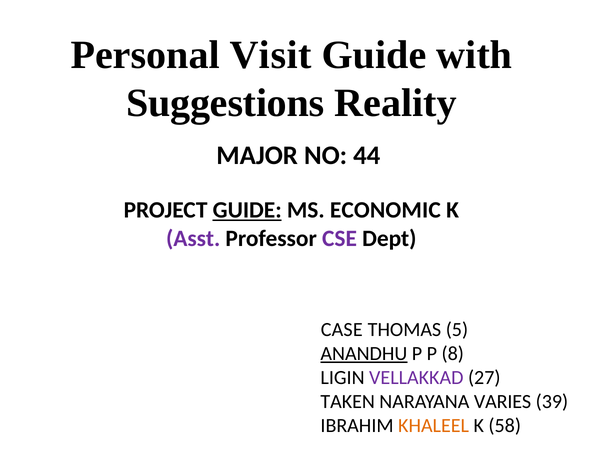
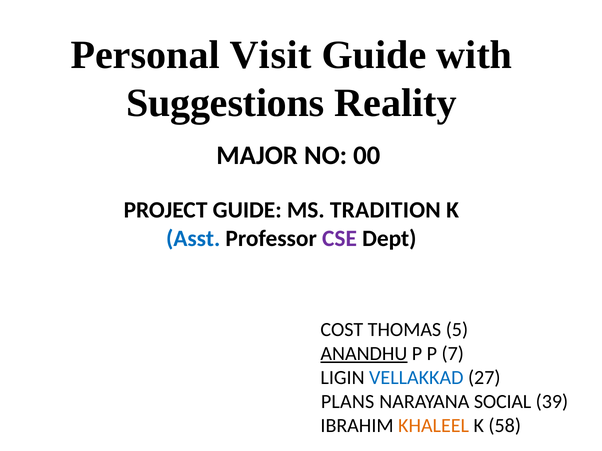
44: 44 -> 00 (367, 156)
GUIDE underline: present -> none (247, 211)
ECONOMIC: ECONOMIC -> TRADITION (385, 211)
Asst colour: purple -> blue (193, 239)
CASE: CASE -> COST (342, 330)
8: 8 -> 7 (453, 354)
VELLAKKAD colour: purple -> blue (416, 378)
TAKEN: TAKEN -> PLANS (348, 402)
VARIES: VARIES -> SOCIAL (503, 402)
